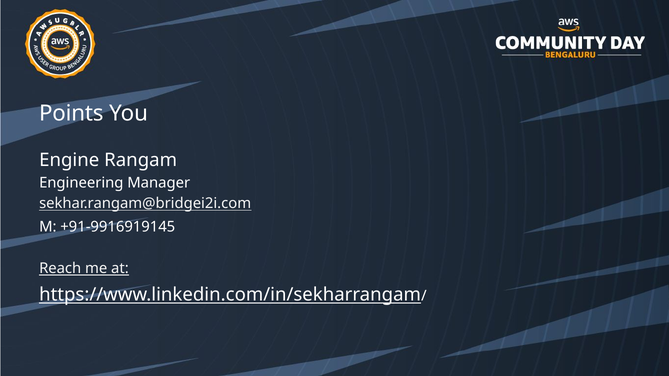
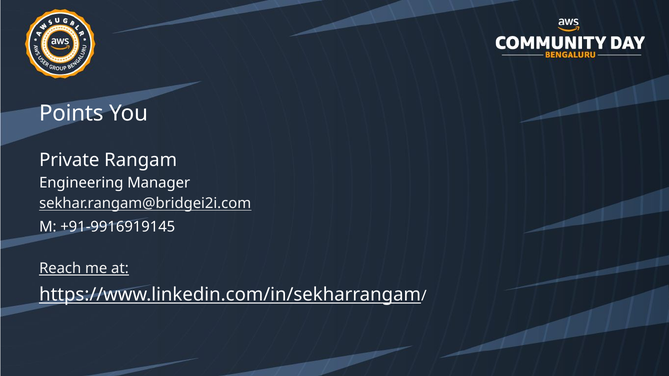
Engine: Engine -> Private (69, 160)
